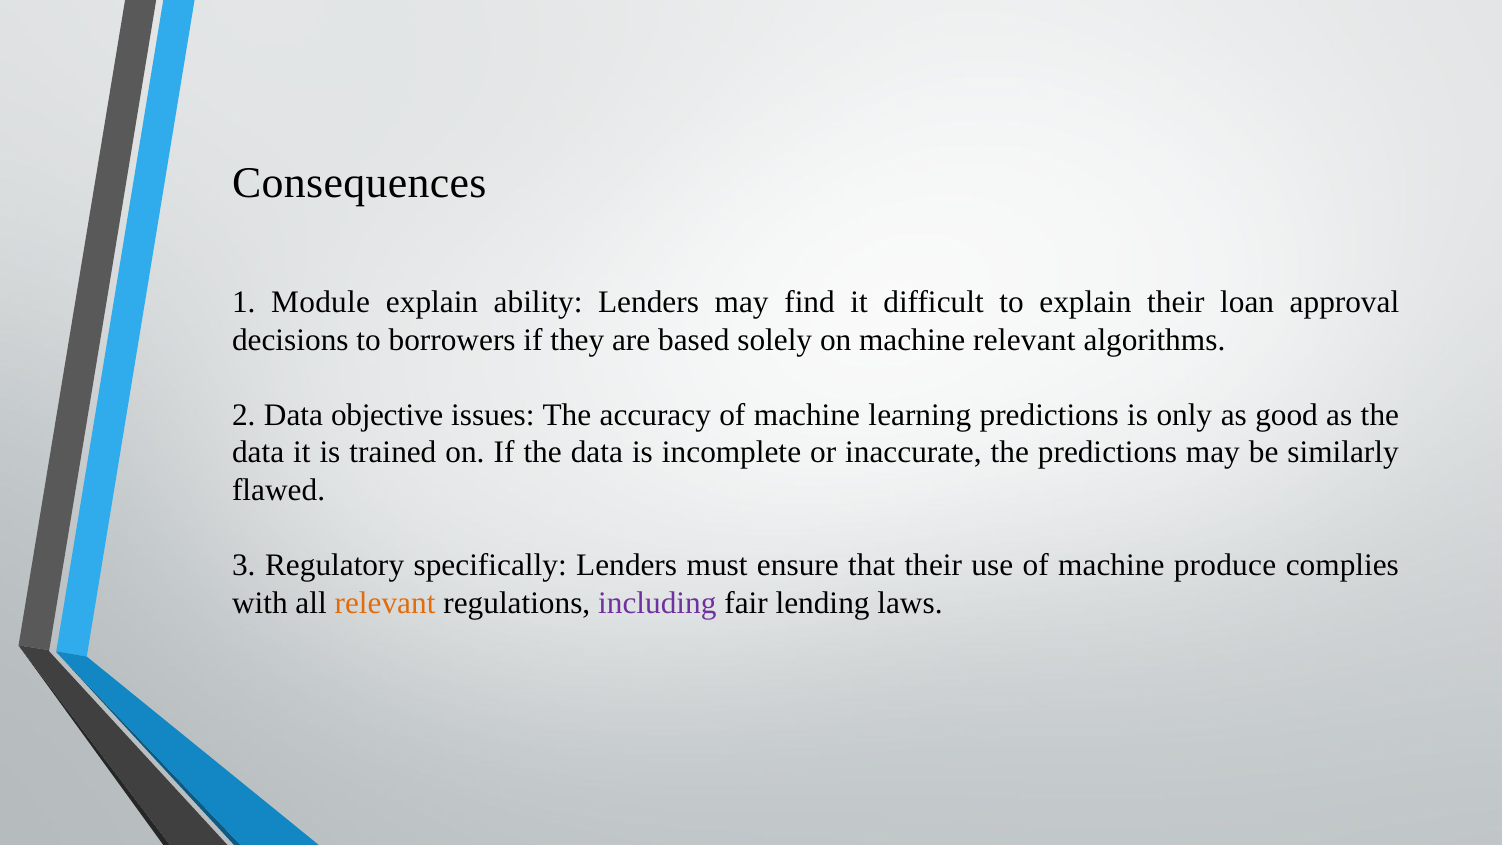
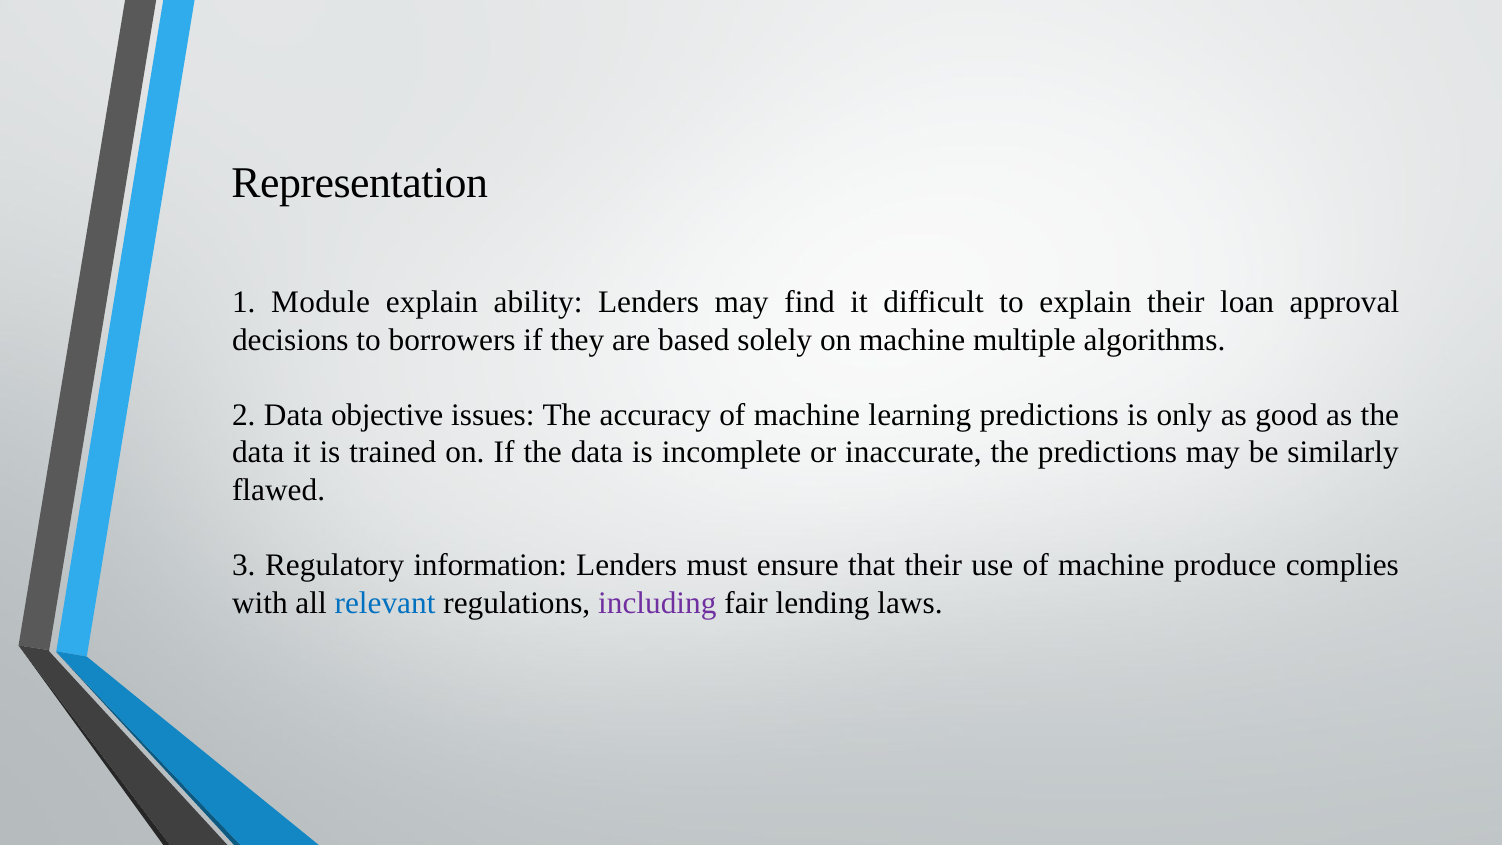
Consequences: Consequences -> Representation (360, 183)
machine relevant: relevant -> multiple (1025, 340)
specifically: specifically -> information (490, 565)
relevant colour: orange -> blue (385, 603)
